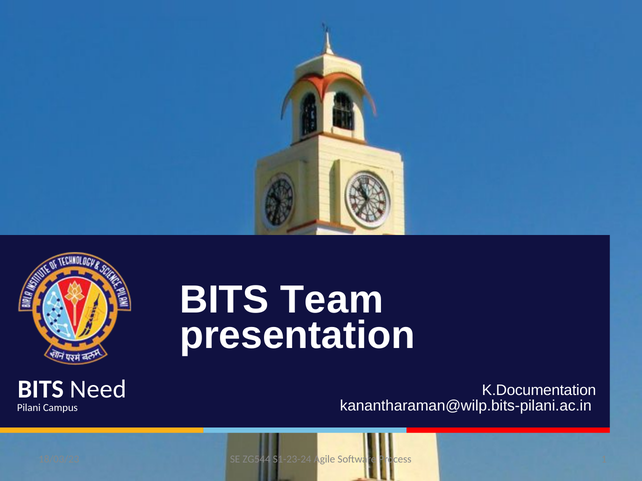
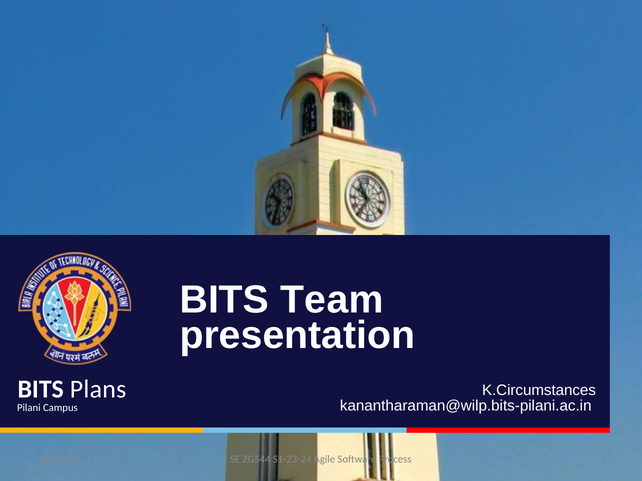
Need: Need -> Plans (98, 390)
K.Documentation: K.Documentation -> K.Circumstances (539, 391)
